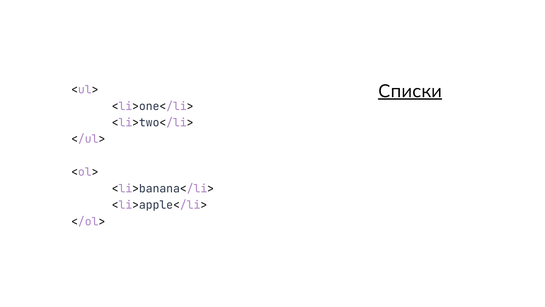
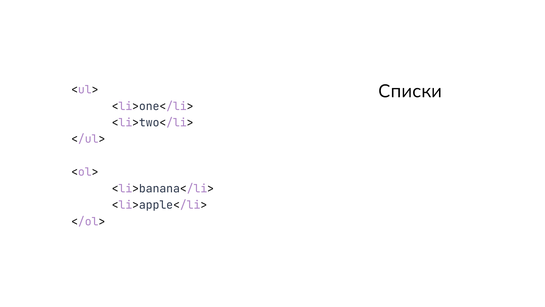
Списки underline: present -> none (410, 91)
